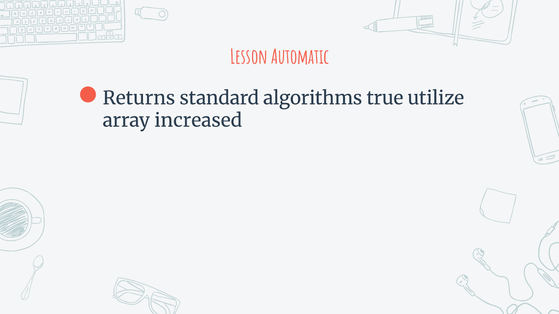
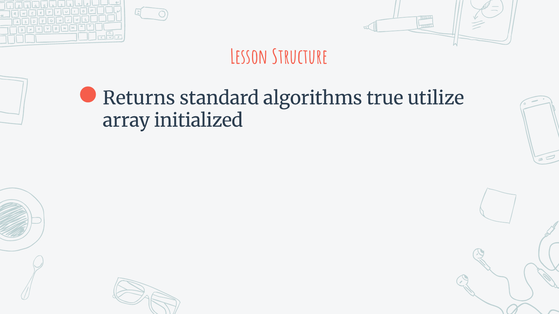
Automatic: Automatic -> Structure (300, 57)
increased: increased -> initialized (198, 121)
